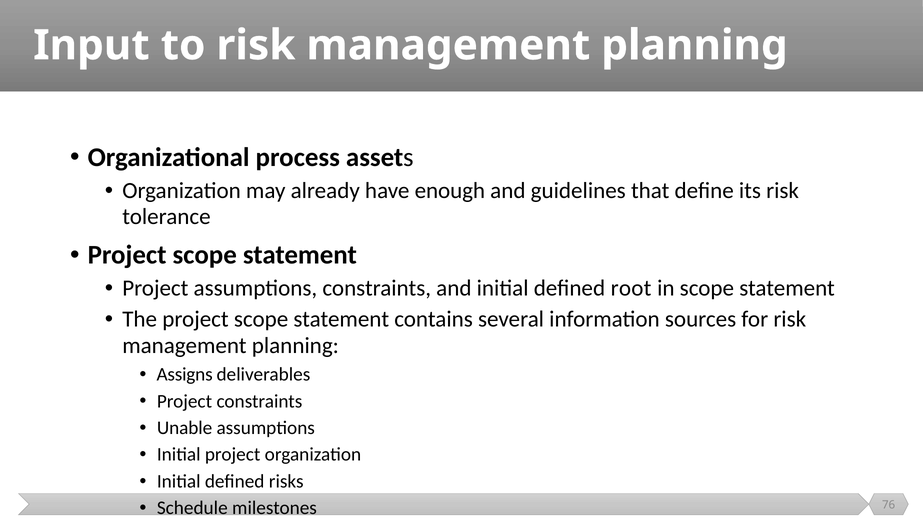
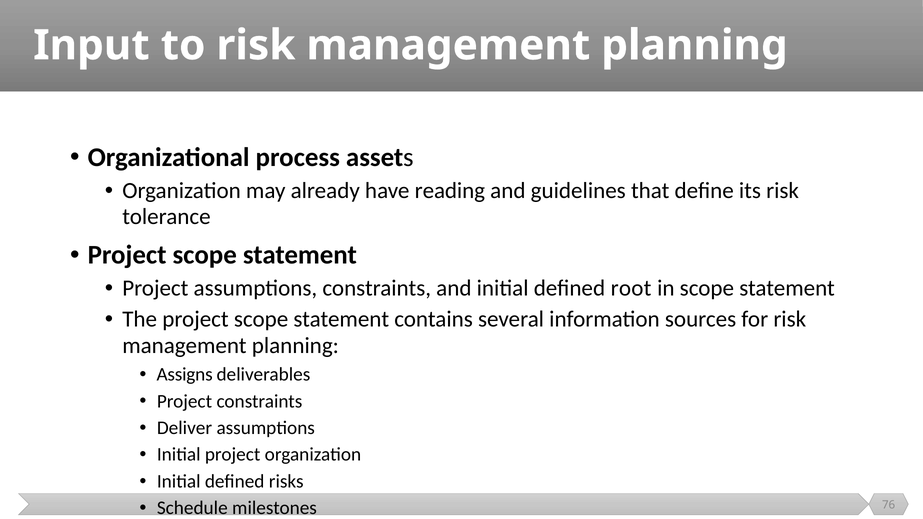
enough: enough -> reading (450, 191)
Unable: Unable -> Deliver (185, 428)
